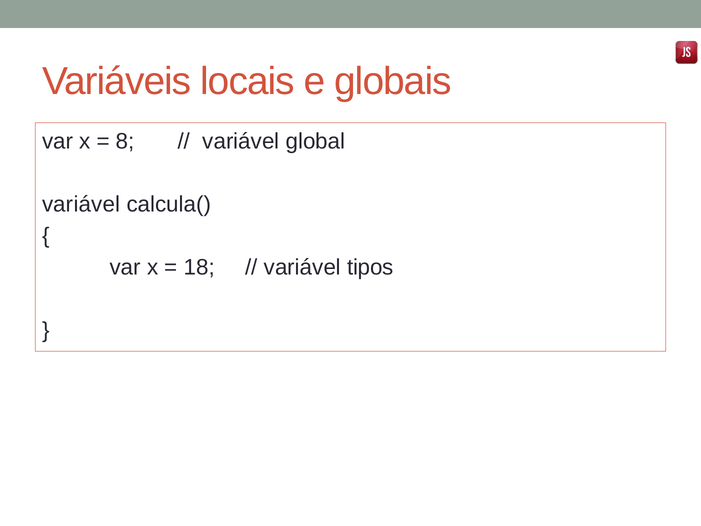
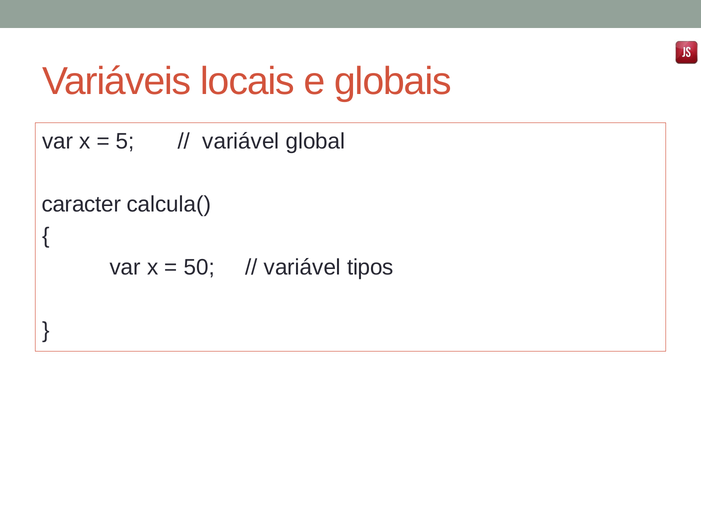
8: 8 -> 5 (125, 141)
variável: variável -> caracter (81, 204)
18: 18 -> 50 (199, 267)
